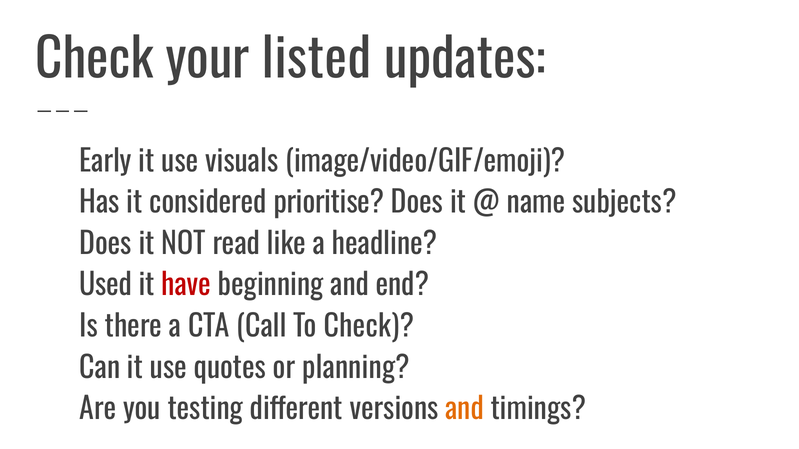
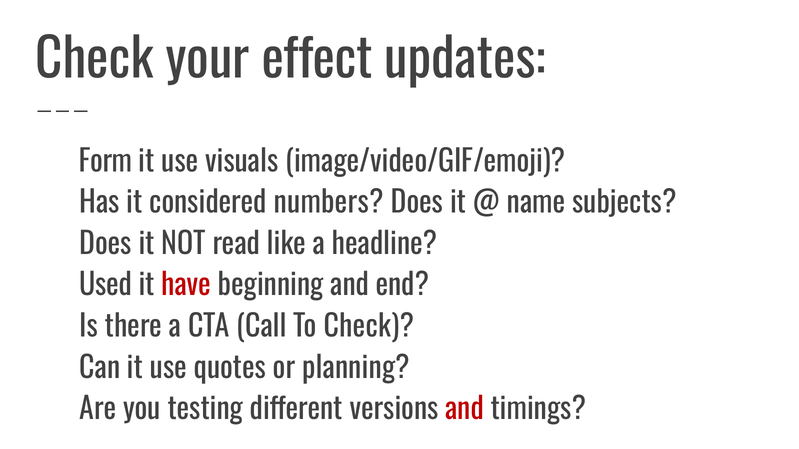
listed: listed -> effect (317, 60)
Early: Early -> Form (106, 162)
prioritise: prioritise -> numbers (329, 203)
and colour: orange -> red (465, 410)
